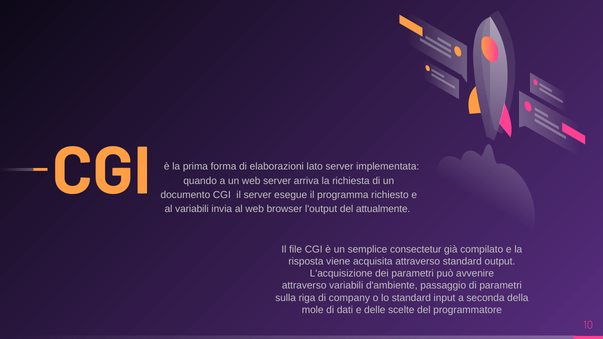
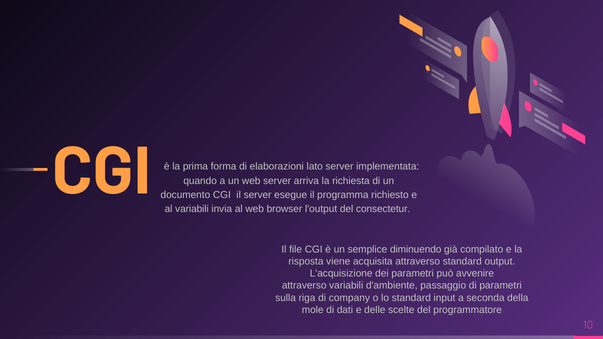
attualmente: attualmente -> consectetur (383, 209)
consectetur: consectetur -> diminuendo (416, 250)
